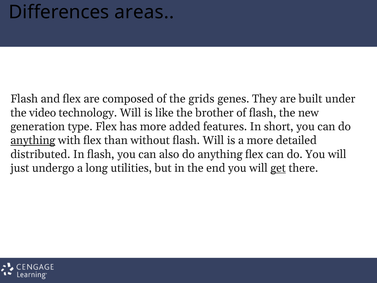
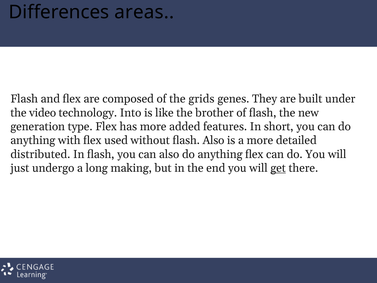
technology Will: Will -> Into (131, 113)
anything underline: present -> none (33, 140)
than: than -> used (116, 140)
flash Will: Will -> Also (213, 140)
utilities: utilities -> making (131, 168)
